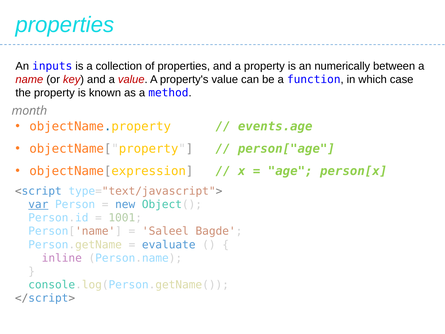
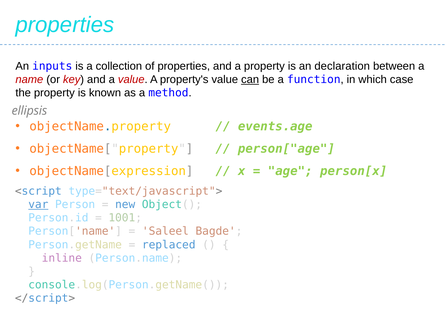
numerically: numerically -> declaration (342, 66)
can underline: none -> present (250, 80)
month: month -> ellipsis (29, 111)
evaluate: evaluate -> replaced (169, 244)
